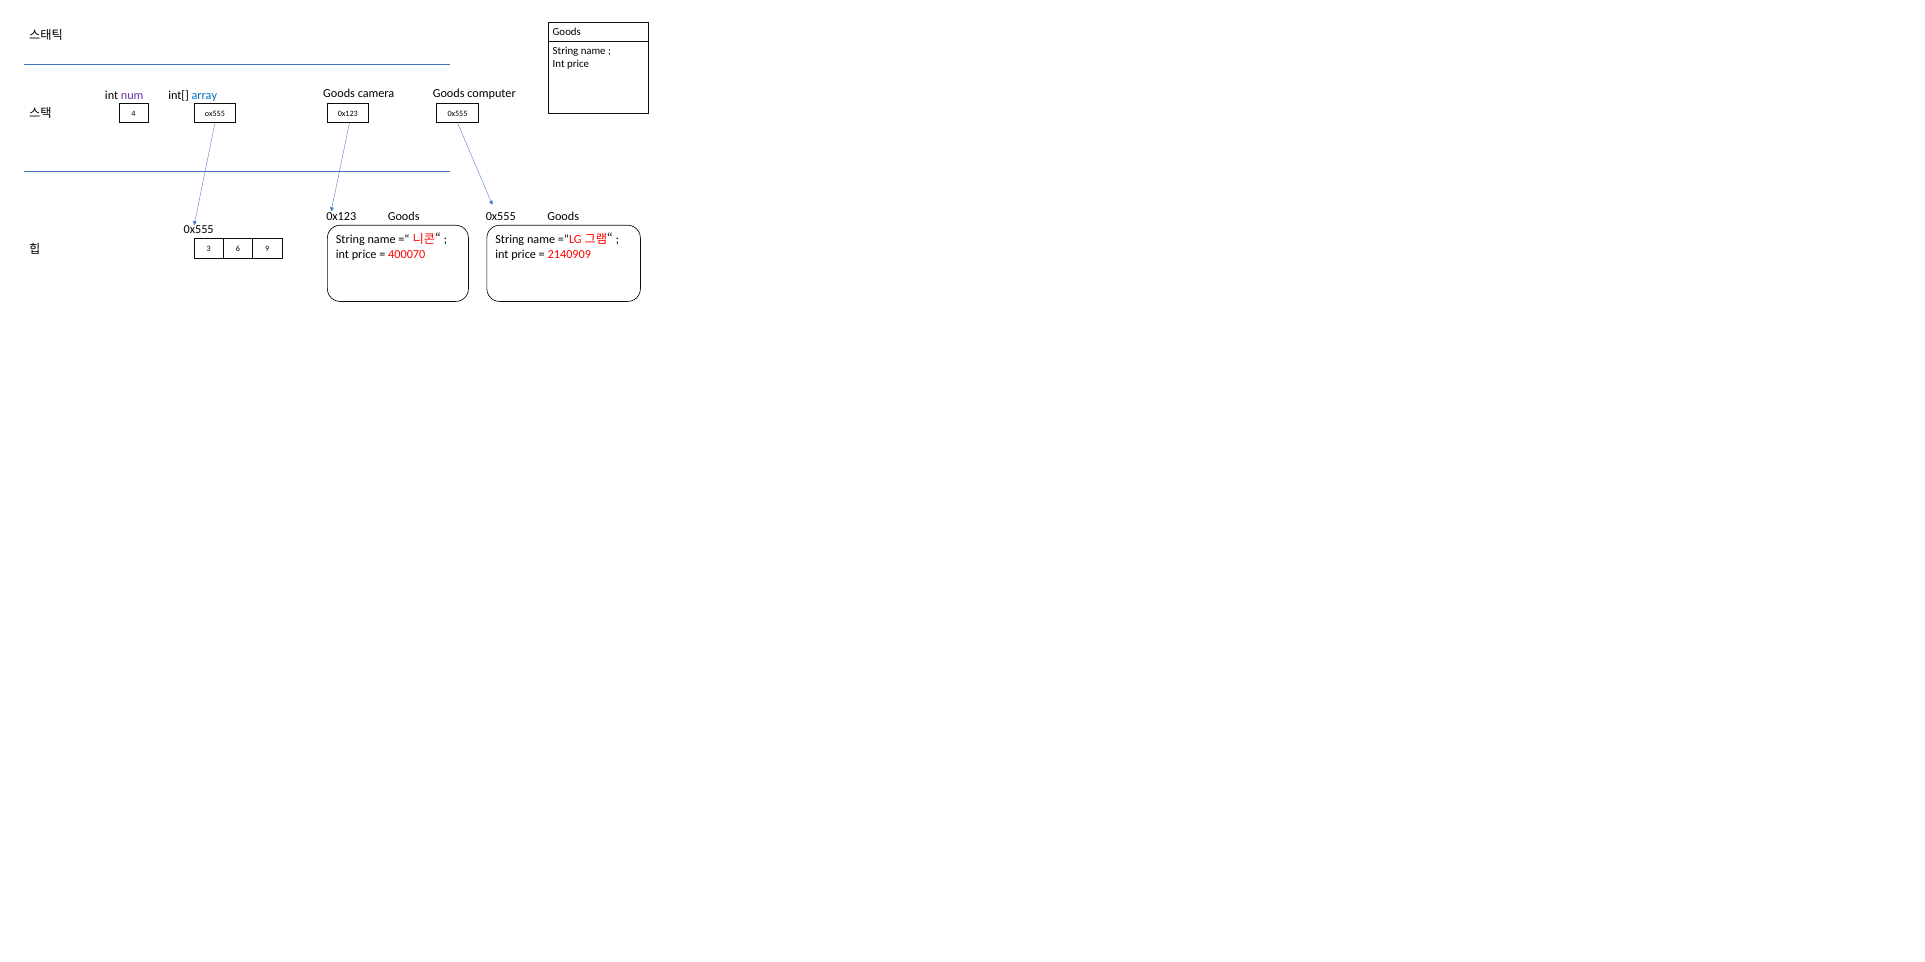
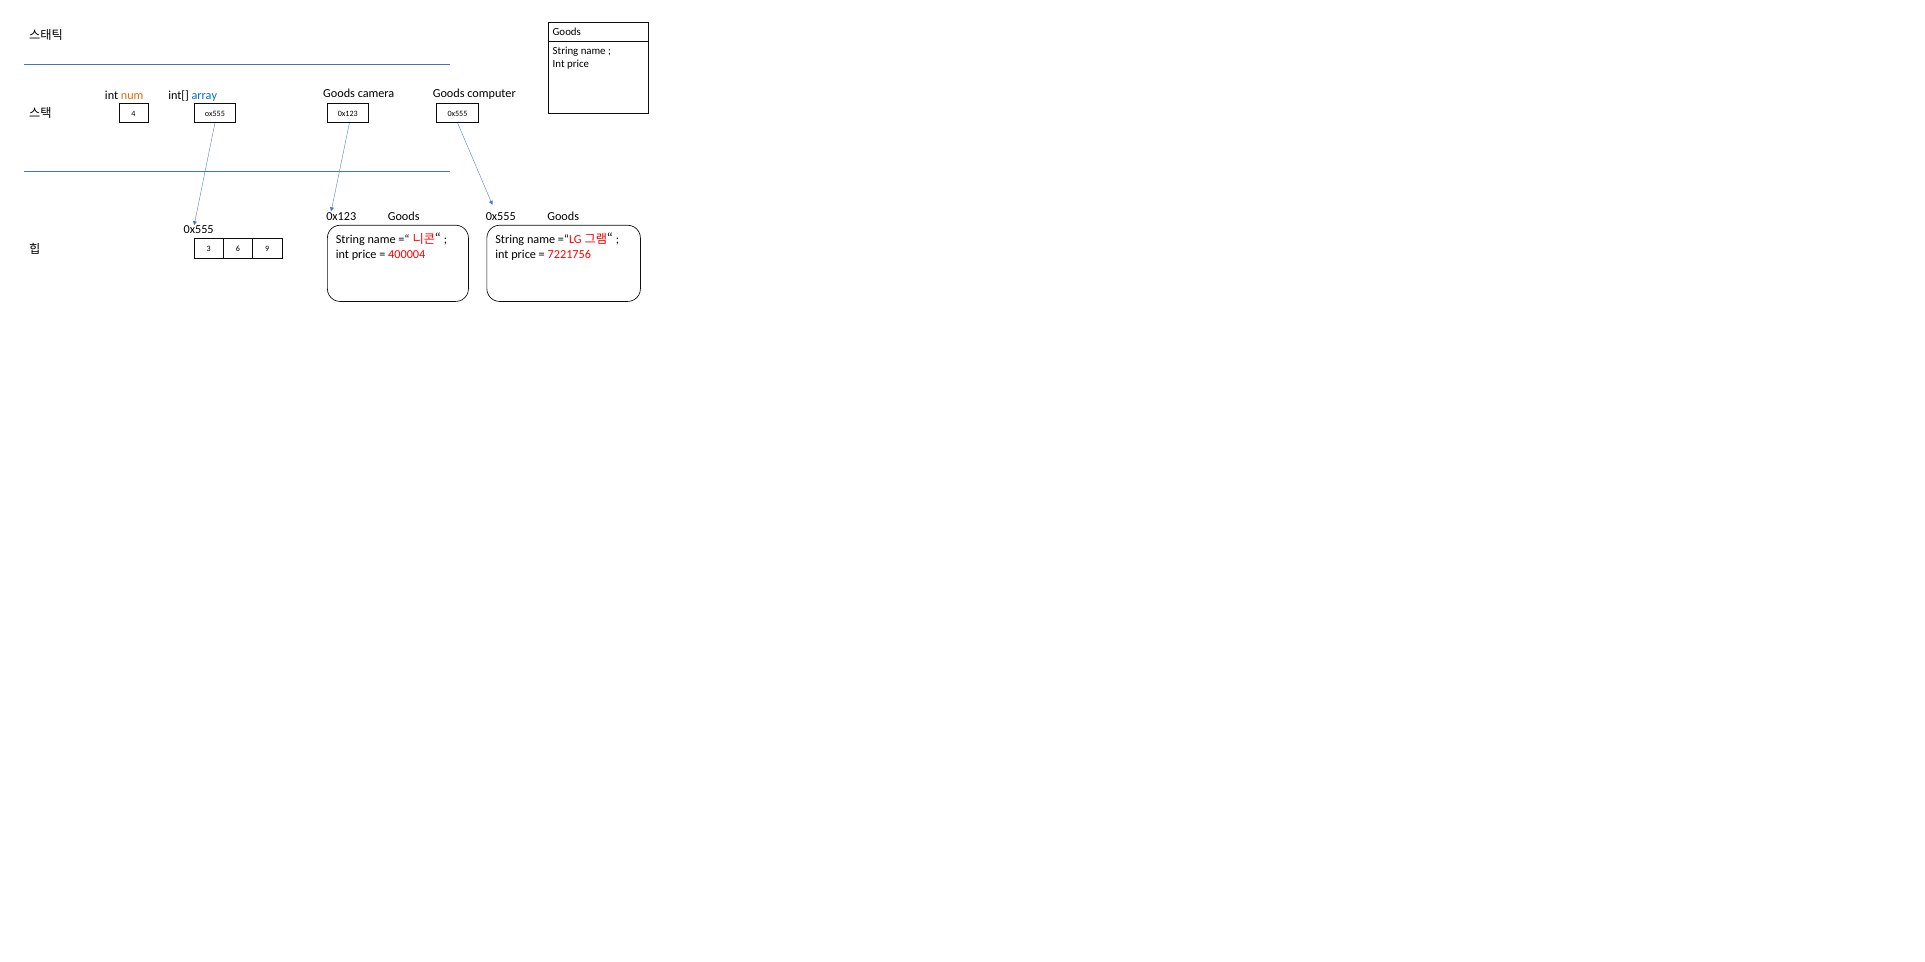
num colour: purple -> orange (132, 95)
400070: 400070 -> 400004 (407, 254)
2140909: 2140909 -> 7221756 (569, 254)
